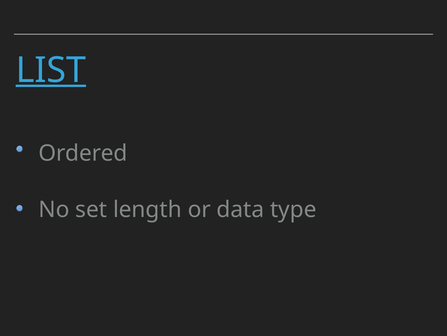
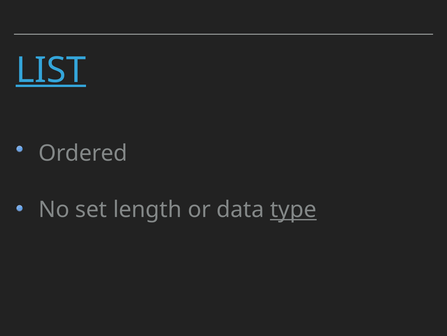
type underline: none -> present (293, 209)
